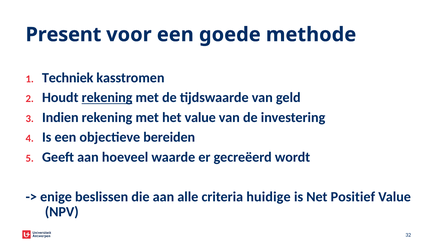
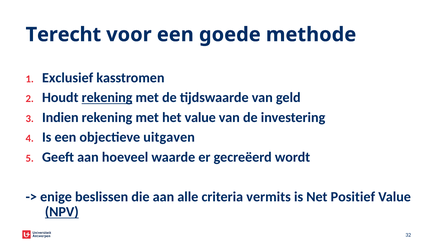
Present: Present -> Terecht (63, 35)
Techniek: Techniek -> Exclusief (68, 78)
bereiden: bereiden -> uitgaven (169, 137)
huidige: huidige -> vermits (269, 197)
NPV underline: none -> present (62, 212)
